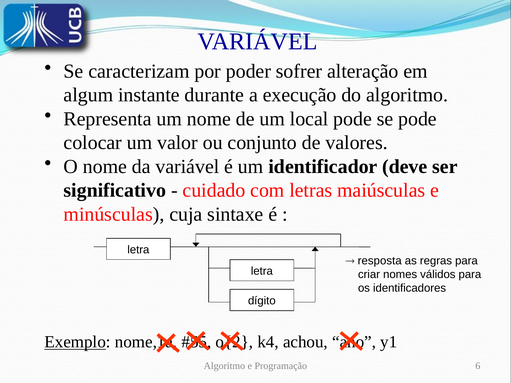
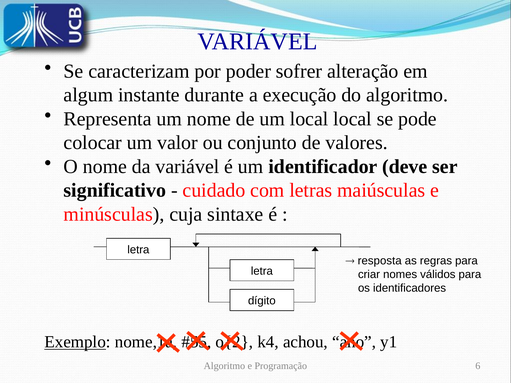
local pode: pode -> local (353, 119)
